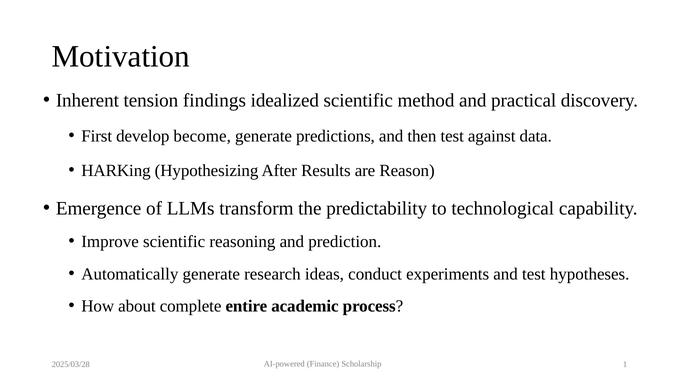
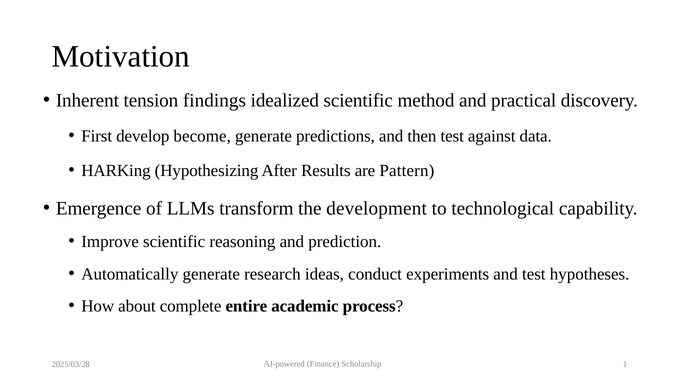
Reason: Reason -> Pattern (407, 171)
predictability: predictability -> development (377, 208)
